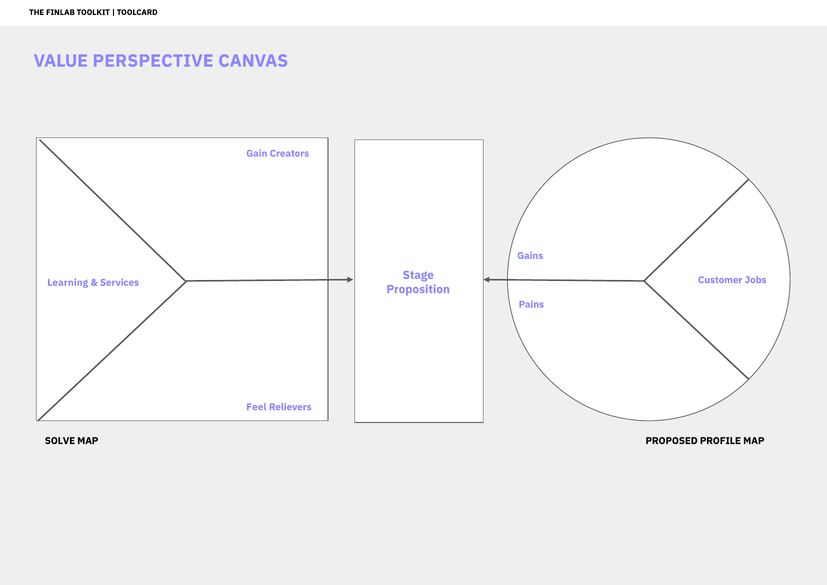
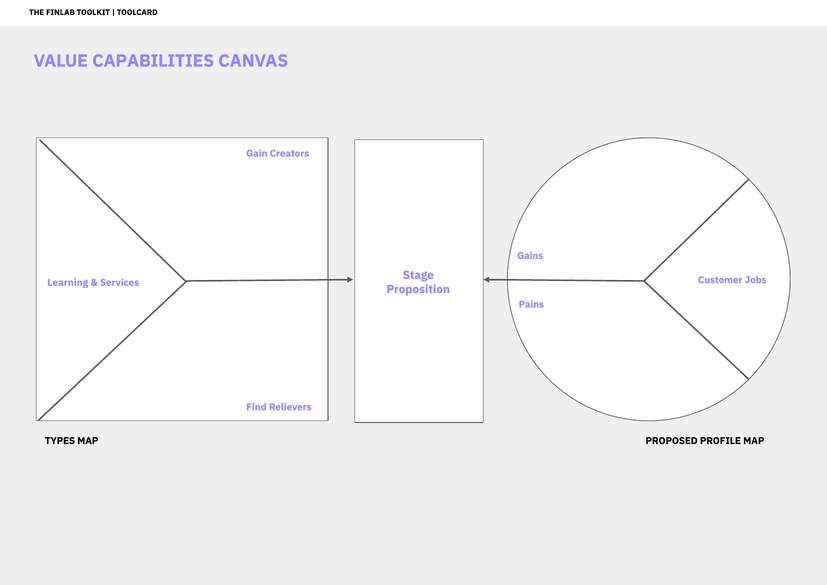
PERSPECTIVE: PERSPECTIVE -> CAPABILITIES (153, 61)
Feel: Feel -> Find (256, 407)
SOLVE: SOLVE -> TYPES (60, 441)
